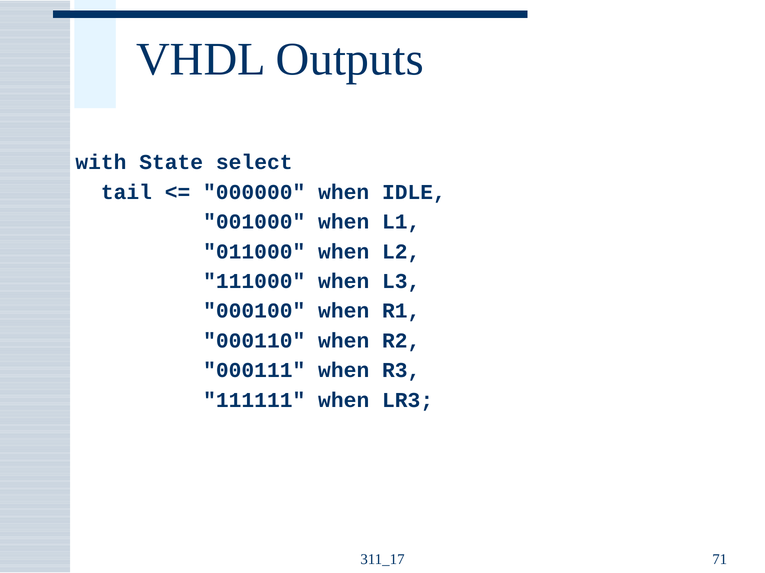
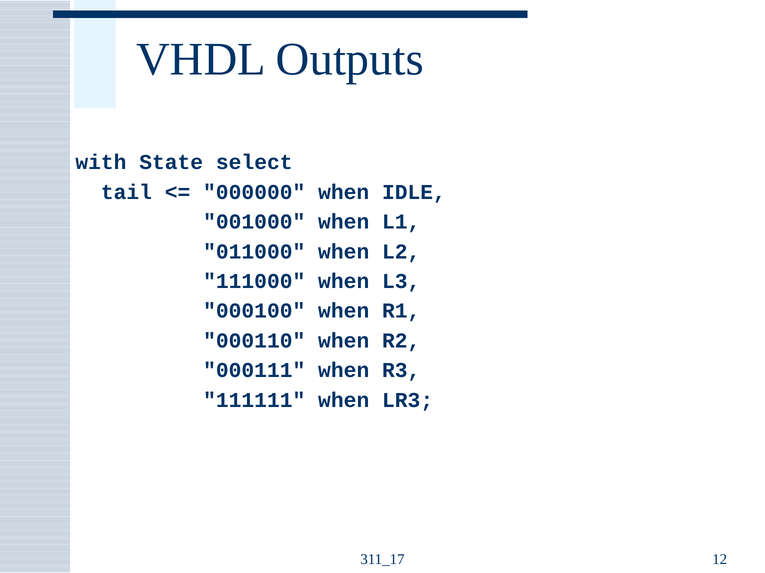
71: 71 -> 12 (720, 560)
